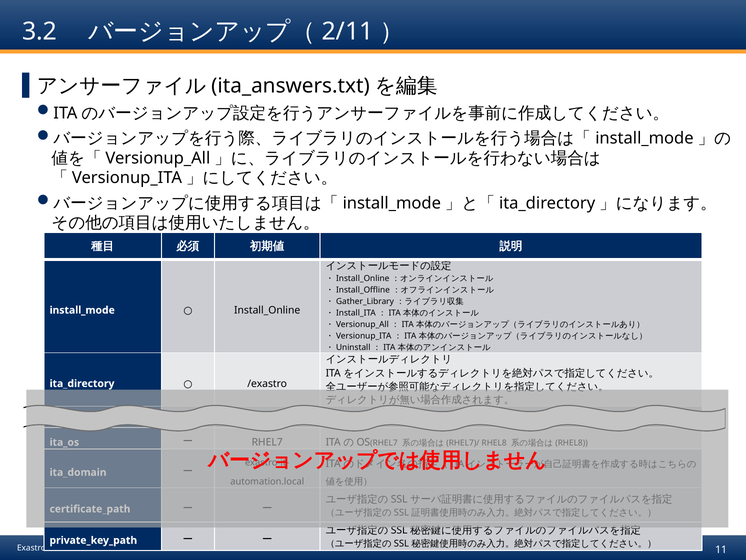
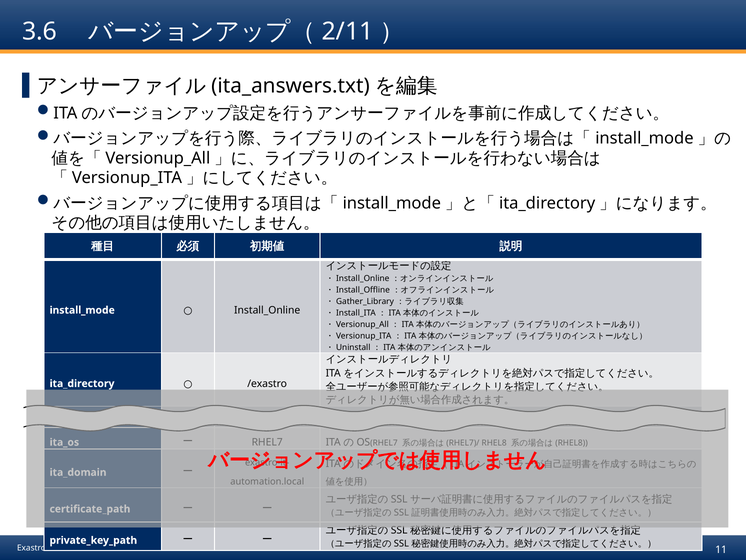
3.2: 3.2 -> 3.6 (40, 32)
